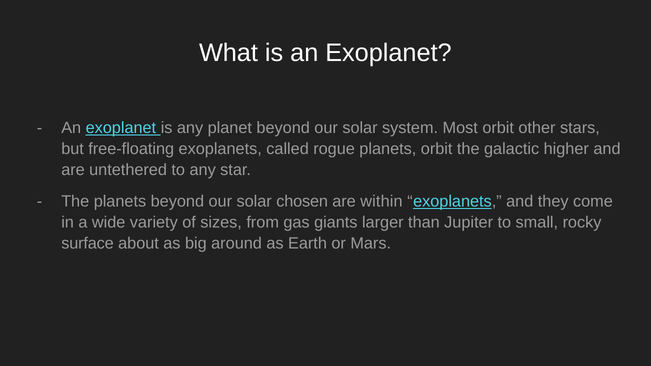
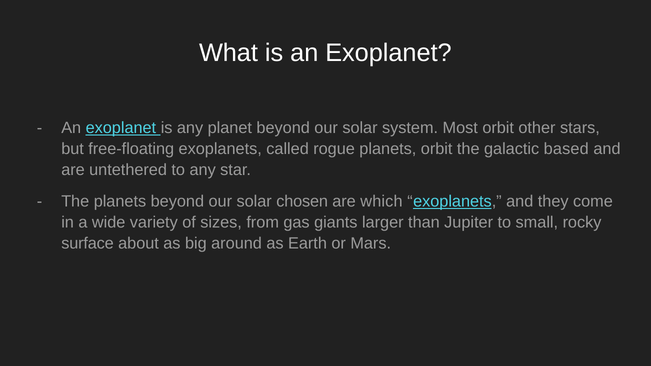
higher: higher -> based (566, 149)
within: within -> which (381, 202)
